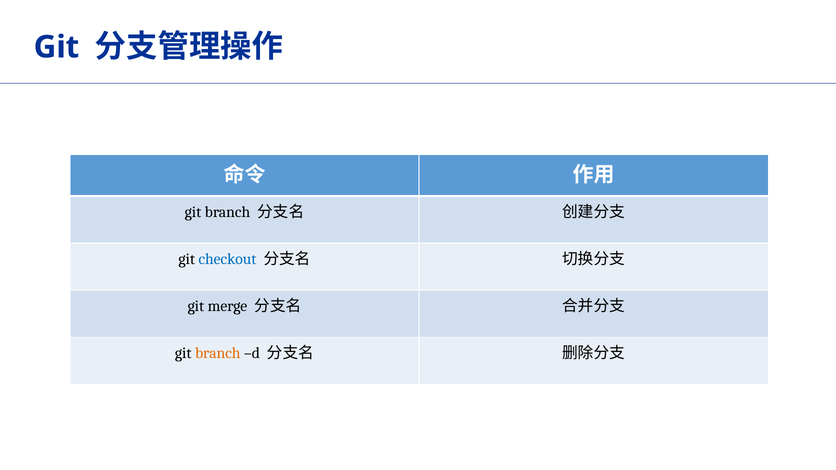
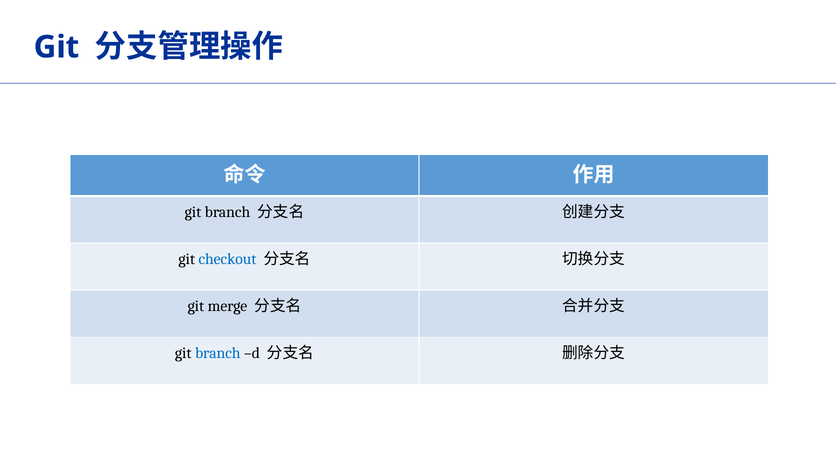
branch colour: orange -> blue (218, 353)
